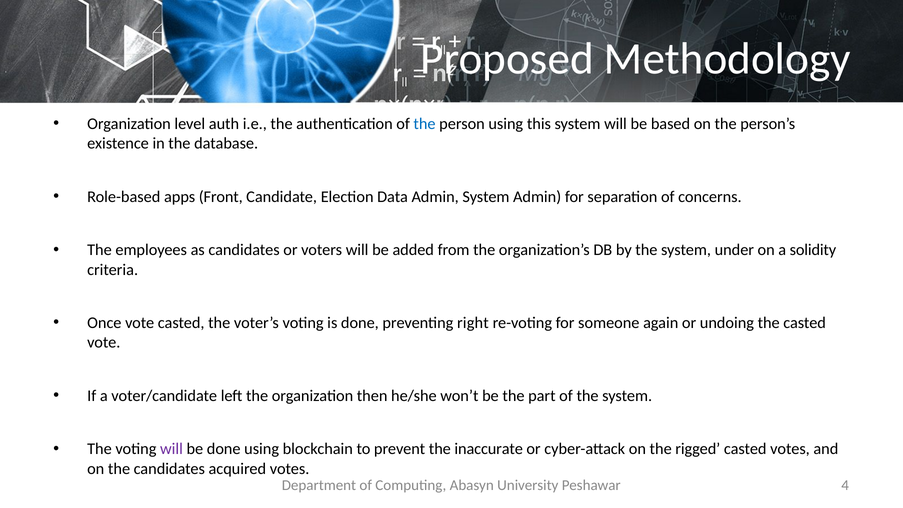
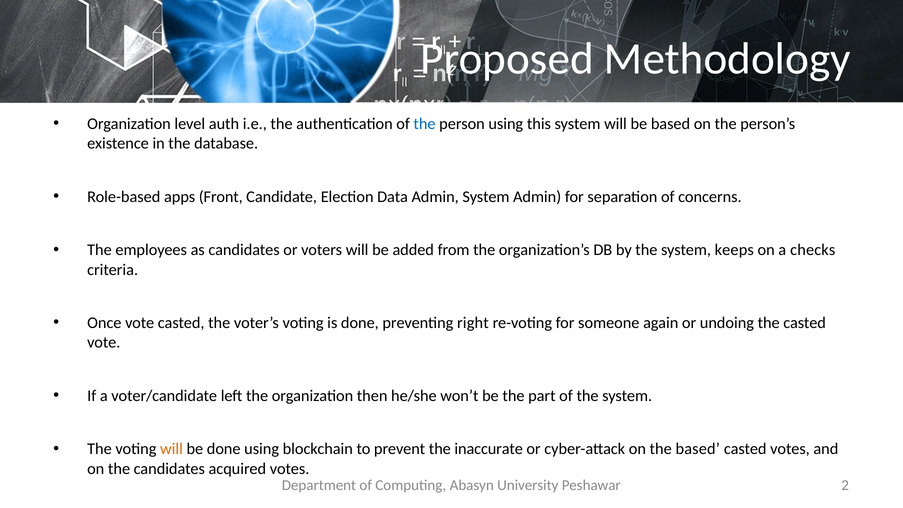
under: under -> keeps (734, 250)
solidity: solidity -> checks (813, 250)
will colour: purple -> orange (172, 449)
the rigged: rigged -> based (698, 449)
4: 4 -> 2 (845, 485)
